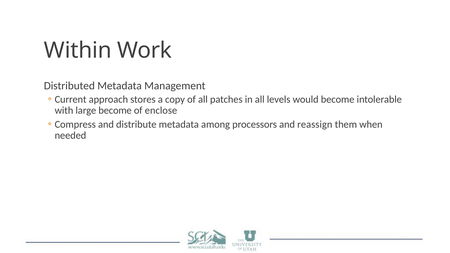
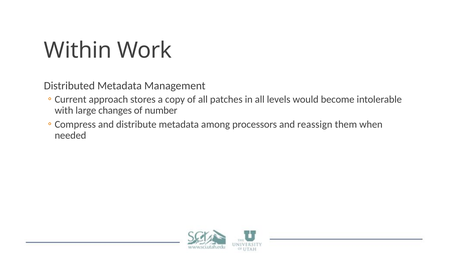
large become: become -> changes (115, 110)
enclose: enclose -> number (161, 110)
